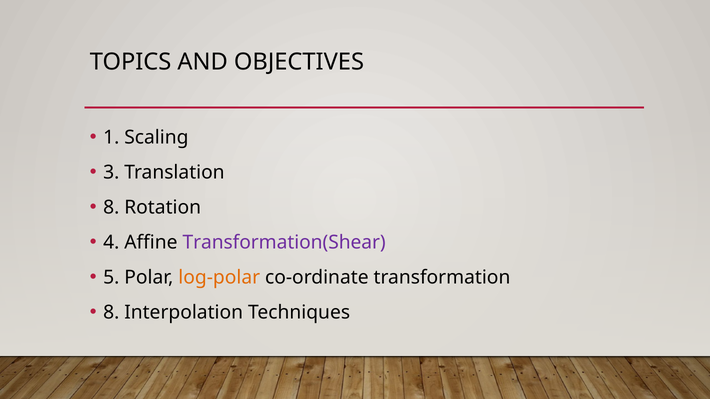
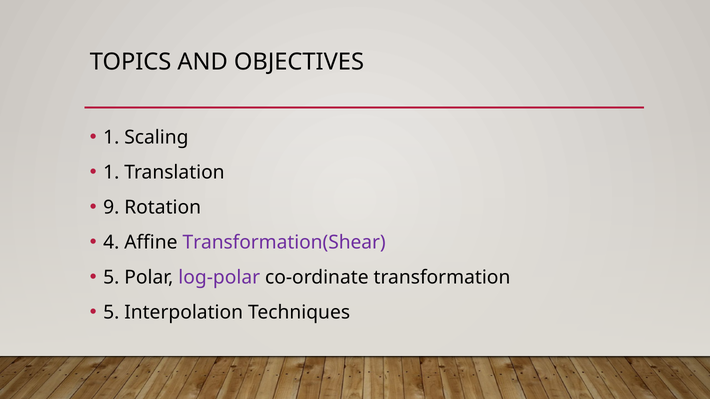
3: 3 -> 1 (111, 173)
8: 8 -> 9 (111, 208)
log-polar colour: orange -> purple (219, 278)
8: 8 -> 5 (111, 313)
